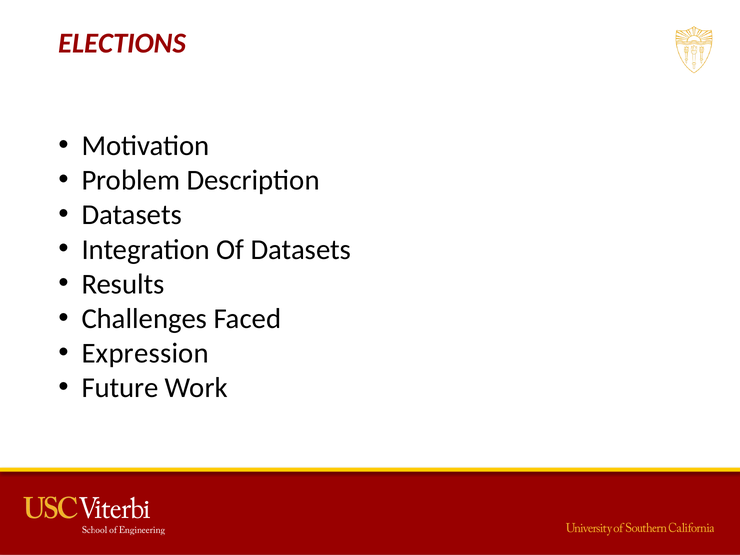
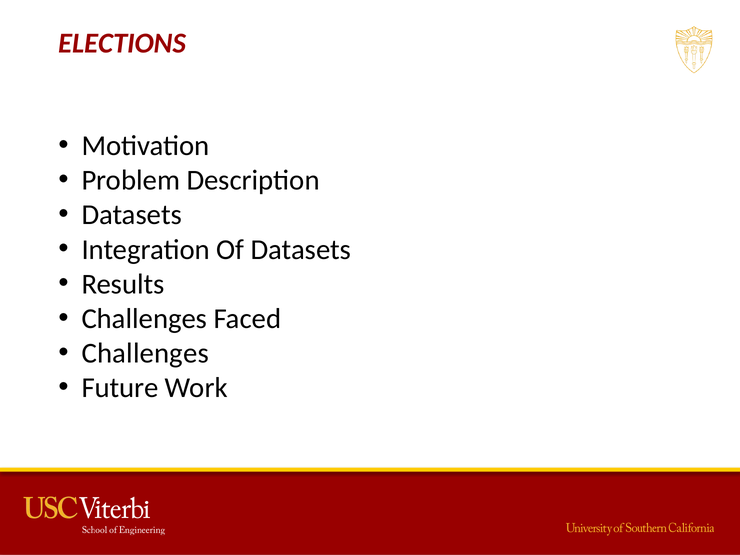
Expression: Expression -> Challenges (145, 353)
